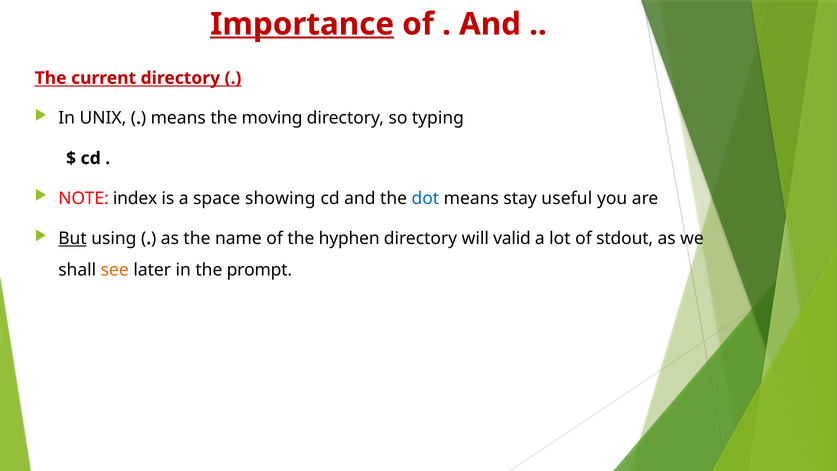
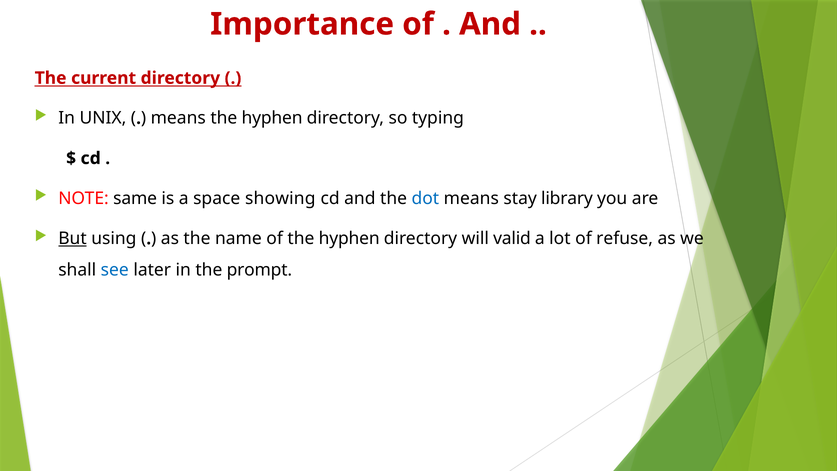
Importance underline: present -> none (302, 24)
means the moving: moving -> hyphen (272, 118)
index: index -> same (135, 198)
useful: useful -> library (567, 198)
stdout: stdout -> refuse (625, 238)
see colour: orange -> blue (115, 270)
